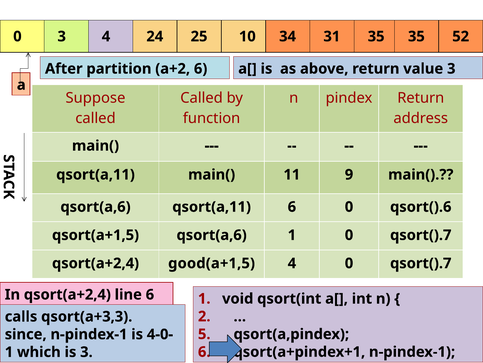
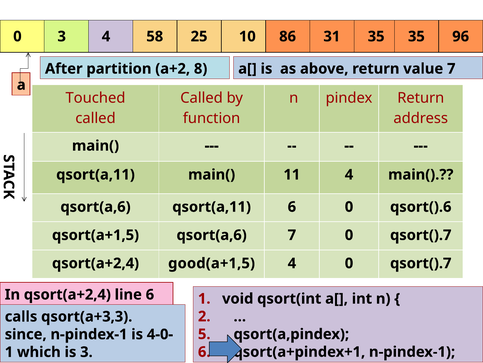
24: 24 -> 58 (155, 36)
34: 34 -> 86 (288, 36)
52: 52 -> 96 (461, 36)
a+2 6: 6 -> 8 (201, 69)
value 3: 3 -> 7 (451, 69)
Suppose: Suppose -> Touched (95, 98)
11 9: 9 -> 4 (349, 174)
qsort(a,6 1: 1 -> 7 (292, 235)
